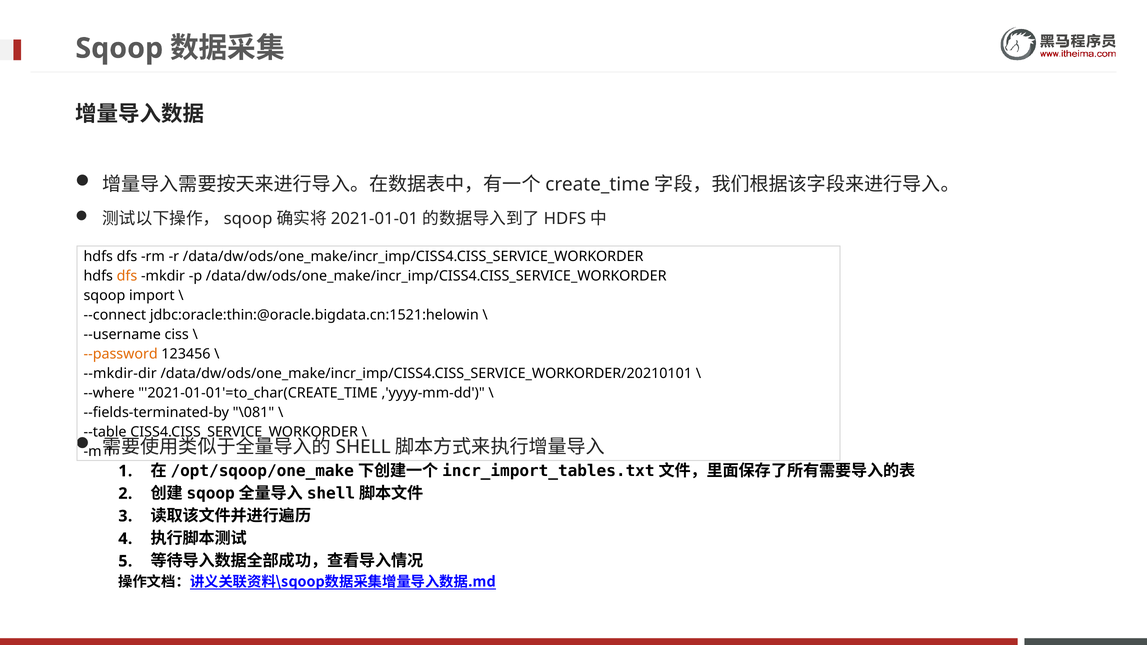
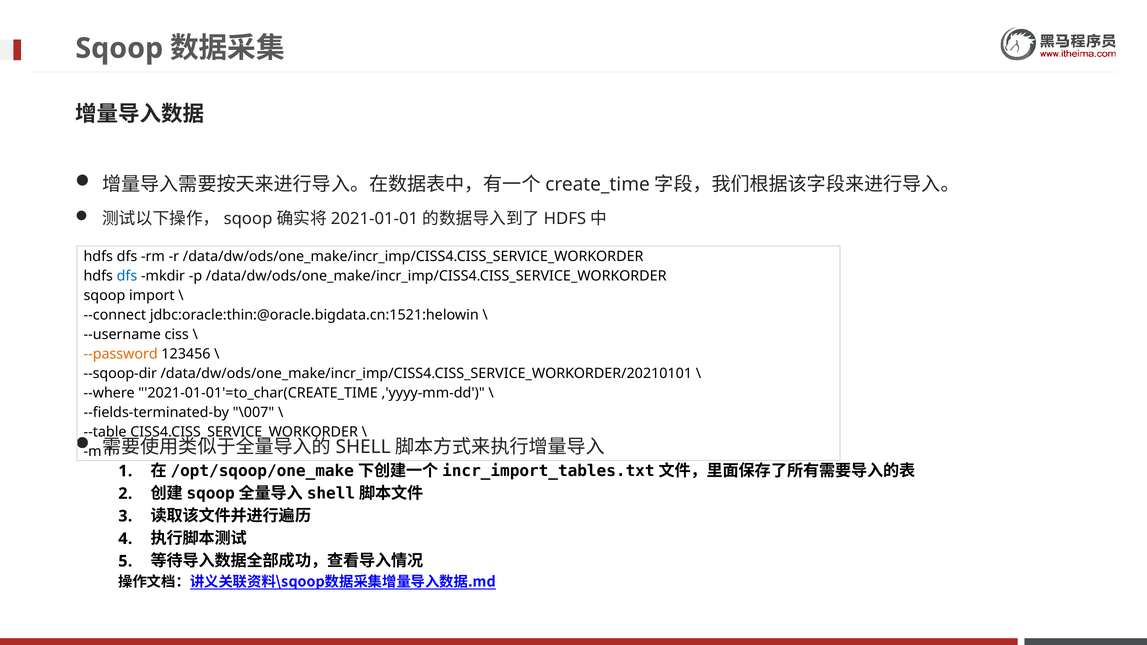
dfs colour: orange -> blue (127, 276)
--mkdir-dir: --mkdir-dir -> --sqoop-dir (120, 374)
\081: \081 -> \007 (253, 413)
